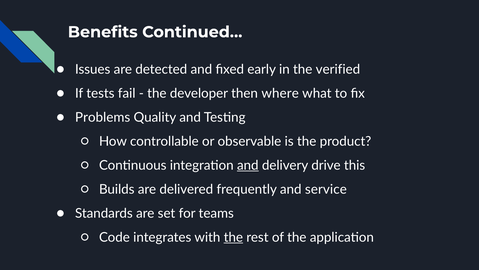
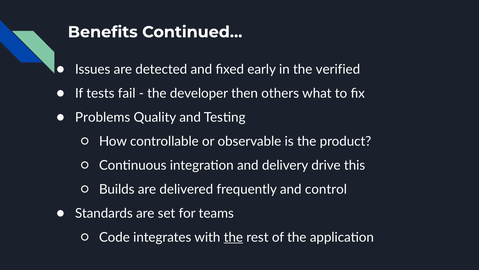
where: where -> others (280, 93)
and underline: present -> none (248, 165)
service: service -> control (326, 189)
